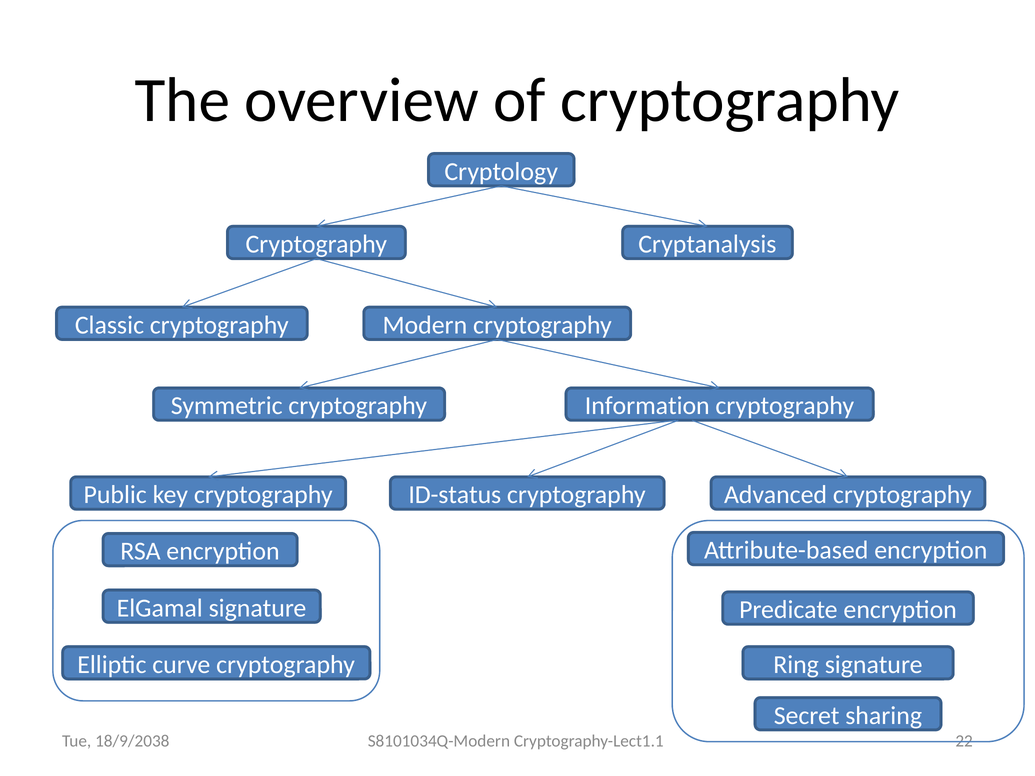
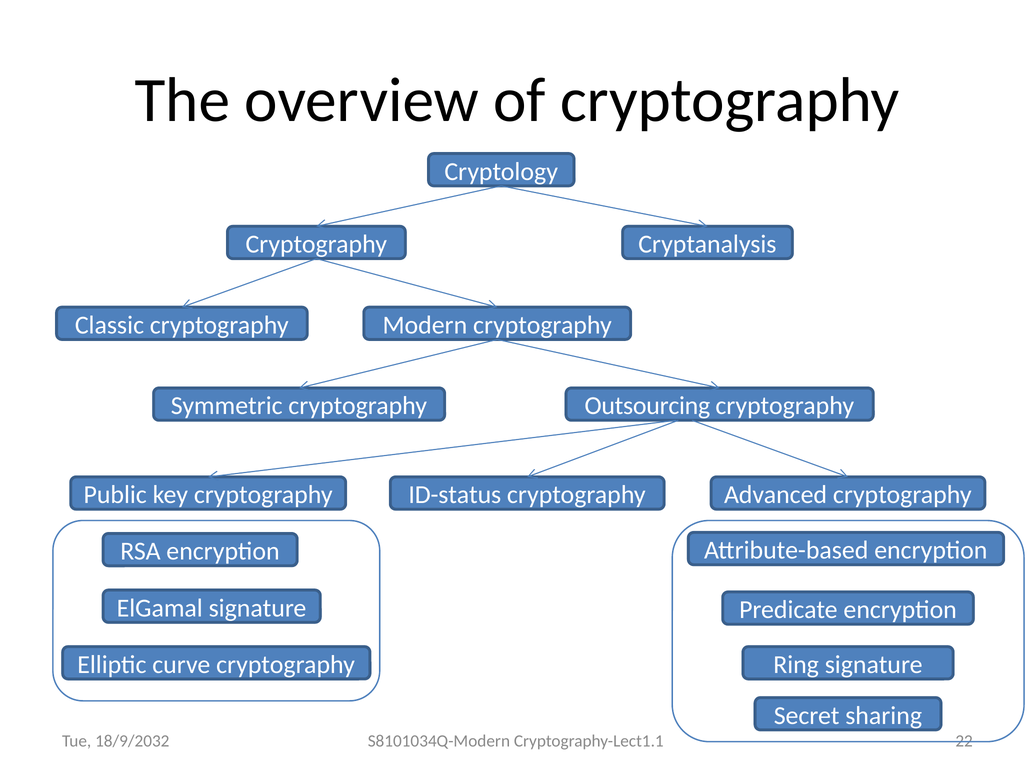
Information: Information -> Outsourcing (647, 406)
18/9/2038: 18/9/2038 -> 18/9/2032 (132, 741)
